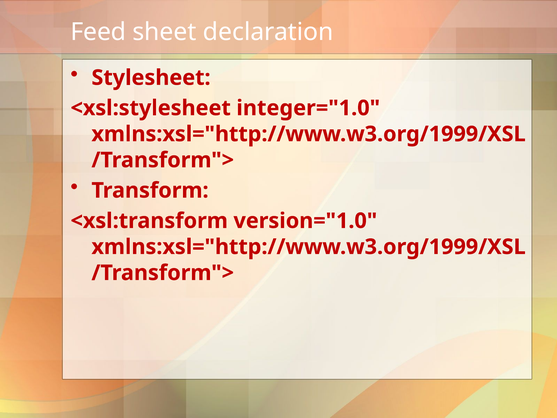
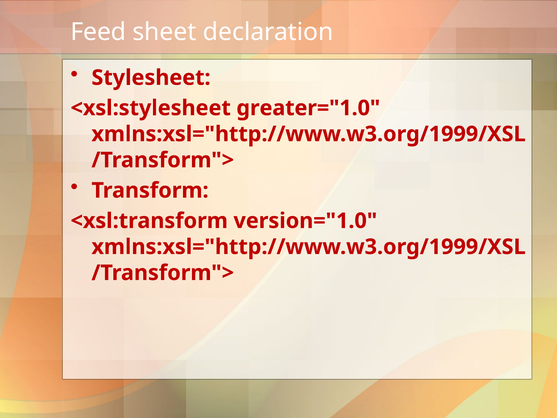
integer="1.0: integer="1.0 -> greater="1.0 (308, 108)
